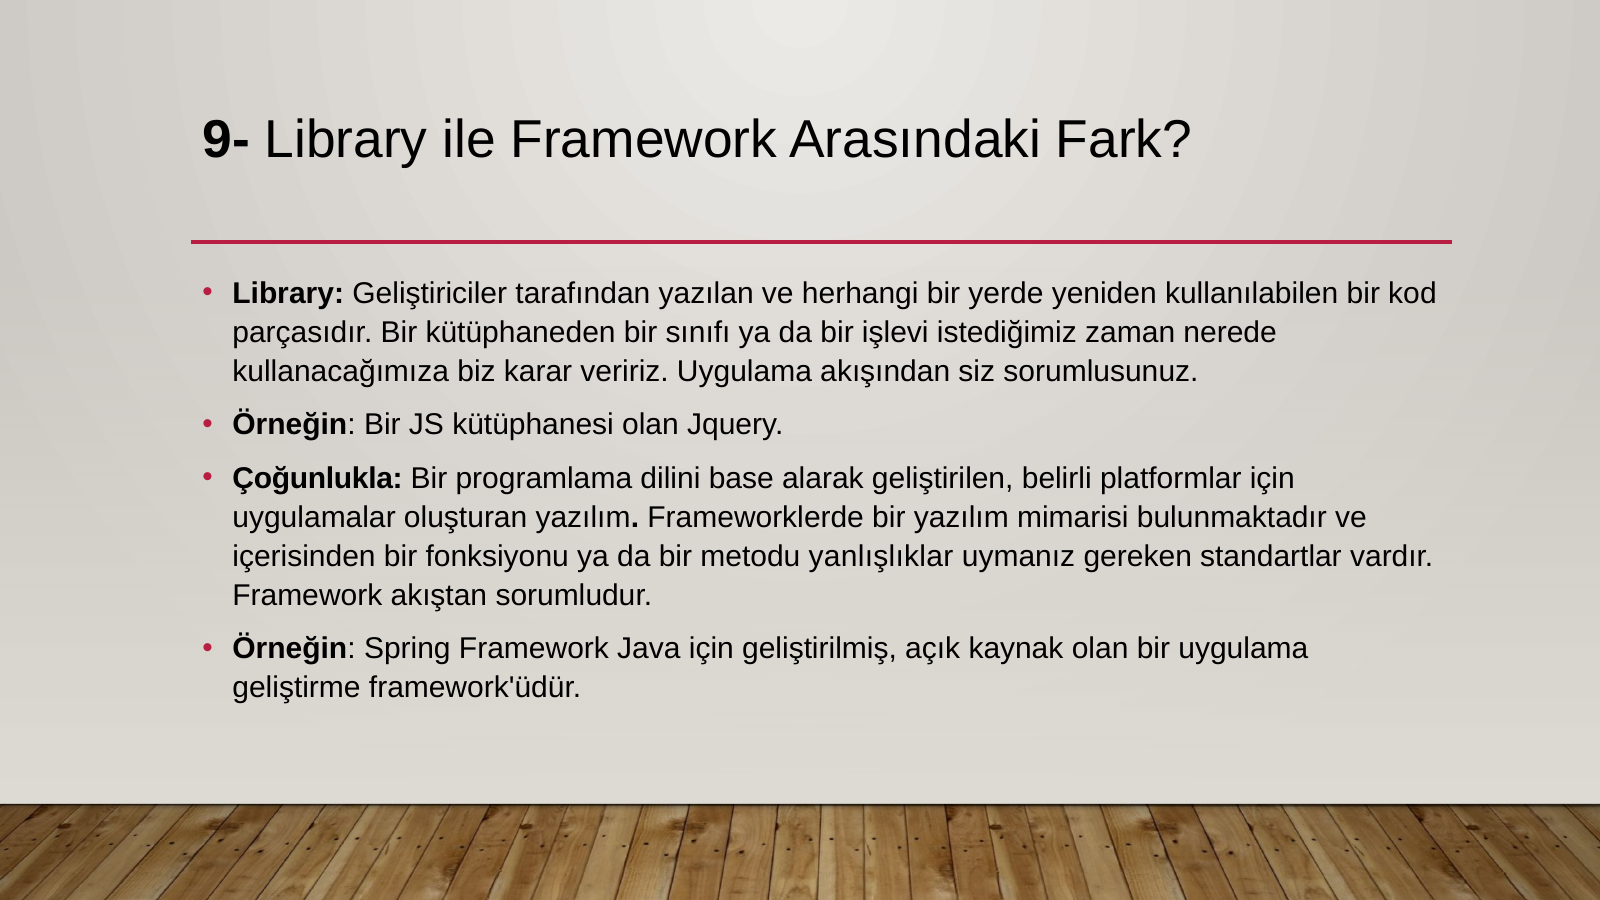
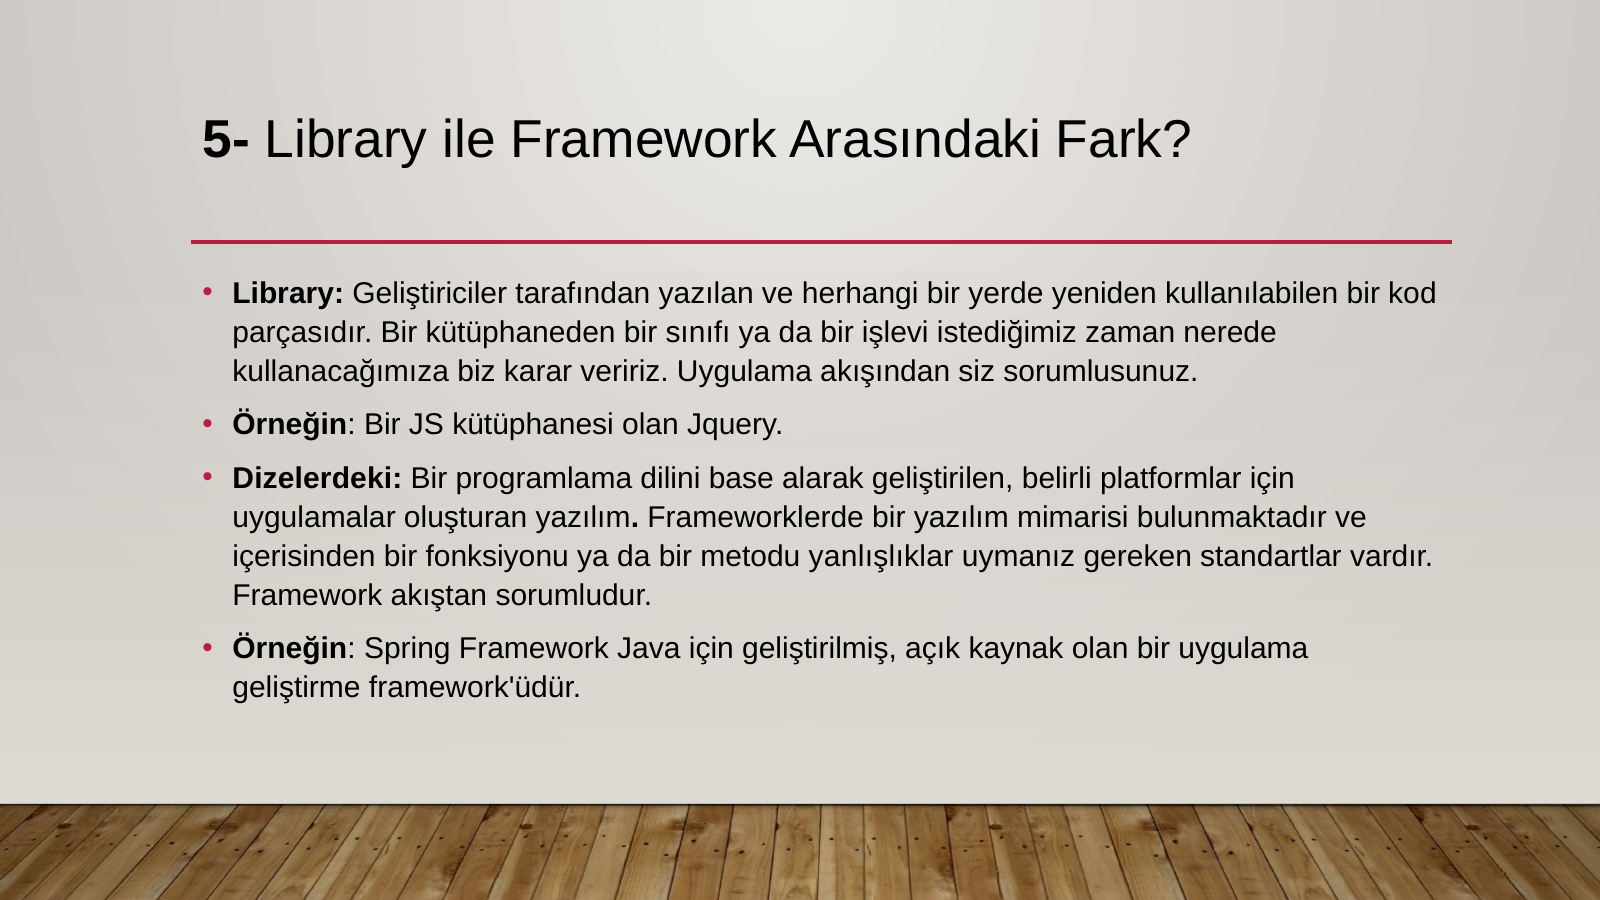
9-: 9- -> 5- (226, 140)
Çoğunlukla: Çoğunlukla -> Dizelerdeki (317, 479)
